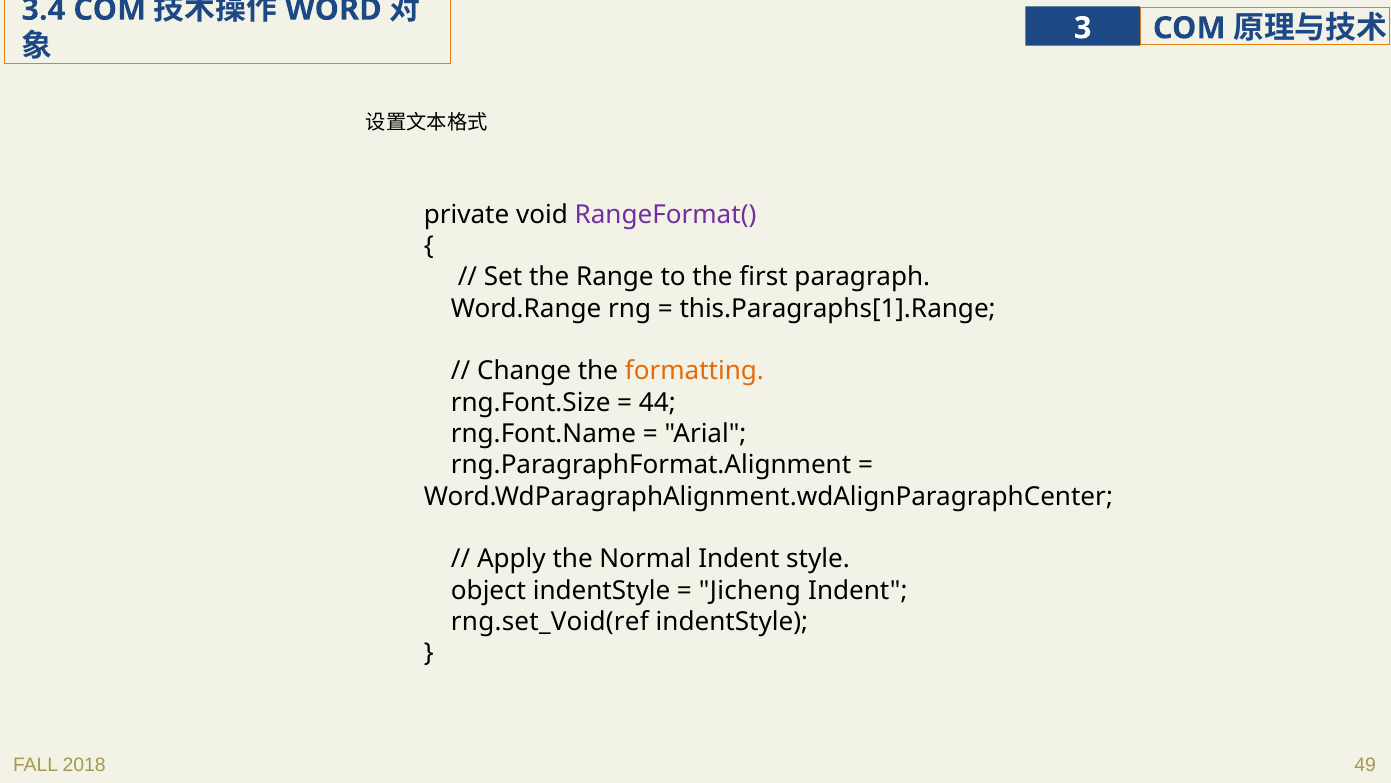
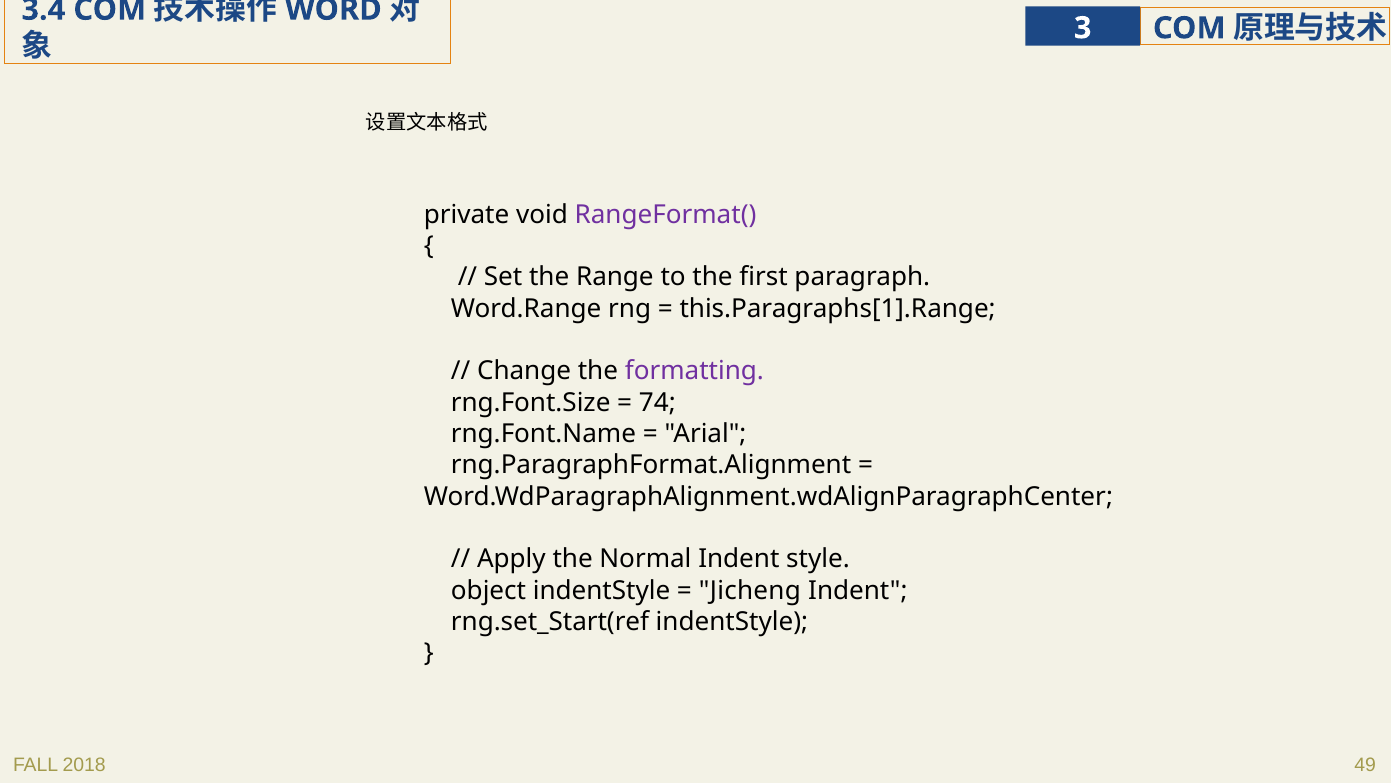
formatting colour: orange -> purple (694, 371)
44: 44 -> 74 (657, 402)
rng.set_Void(ref: rng.set_Void(ref -> rng.set_Start(ref (550, 621)
